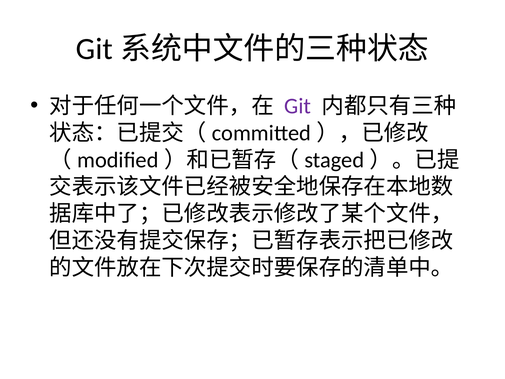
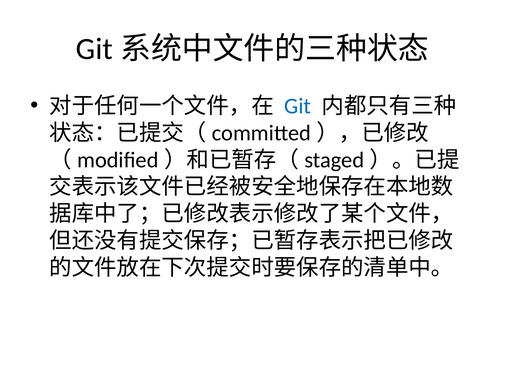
Git colour: purple -> blue (298, 106)
